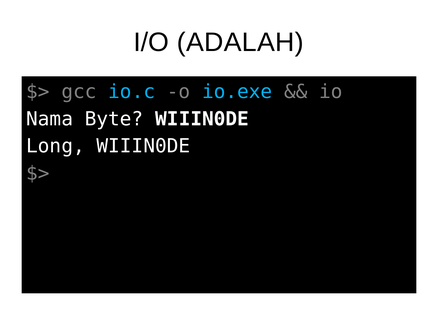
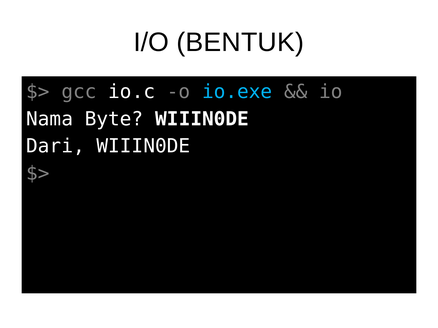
ADALAH: ADALAH -> BENTUK (240, 42)
io.c colour: light blue -> white (132, 92)
Long: Long -> Dari (55, 146)
